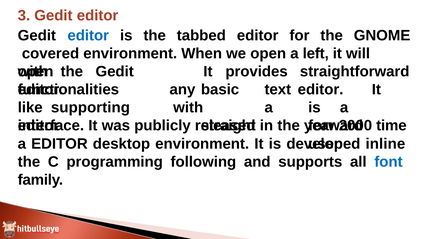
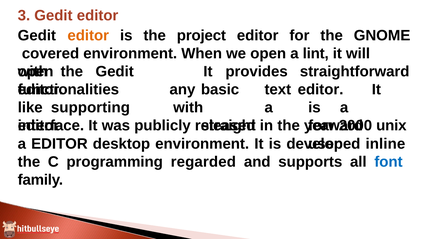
editor colour: blue -> orange (88, 35)
tabbed: tabbed -> project (201, 35)
left: left -> lint (316, 53)
time: time -> unix (391, 125)
following: following -> regarded (203, 161)
